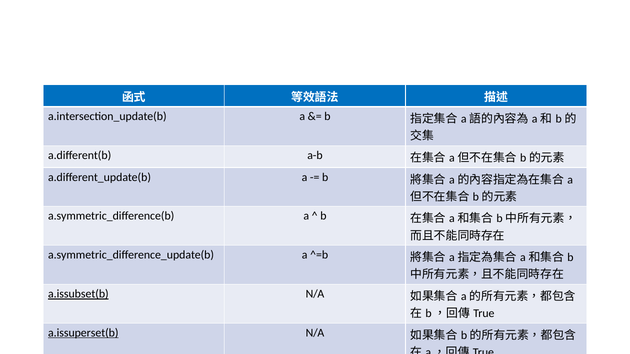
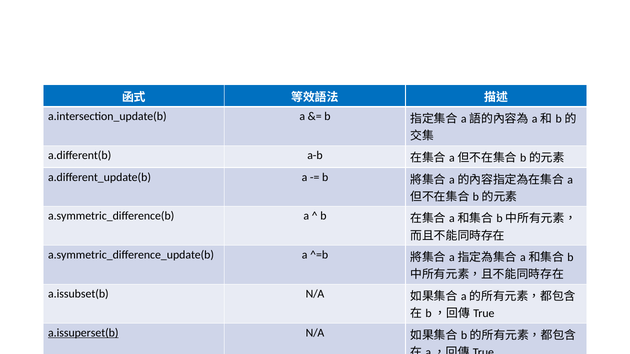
a.issubset(b underline: present -> none (78, 294)
